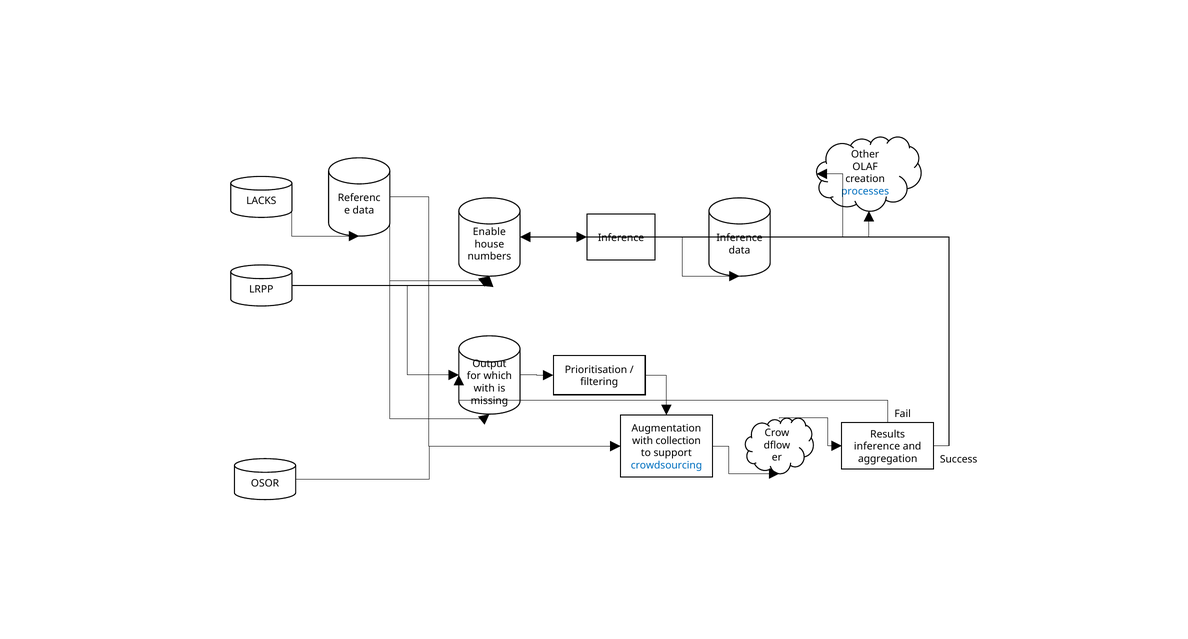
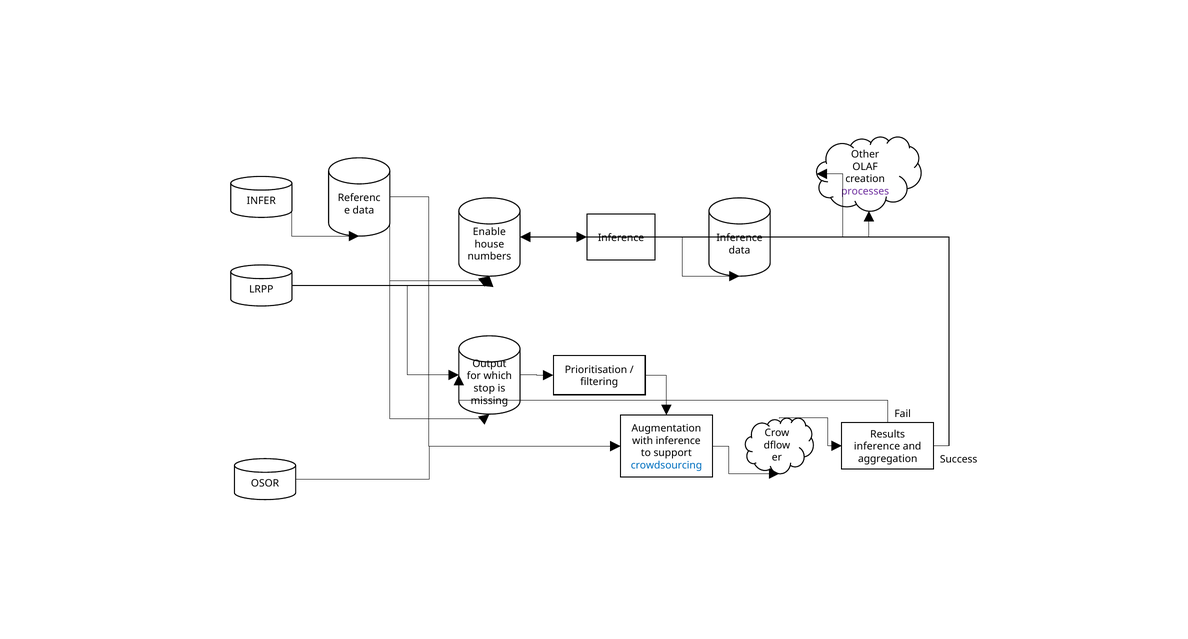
processes colour: blue -> purple (865, 191)
LACKS: LACKS -> INFER (261, 201)
with: with -> stop (484, 388)
with collection: collection -> inference (678, 441)
